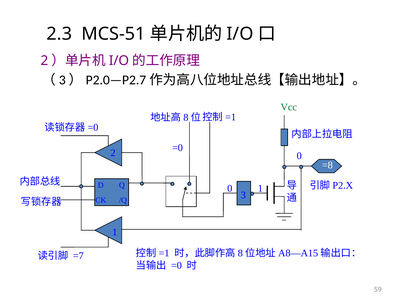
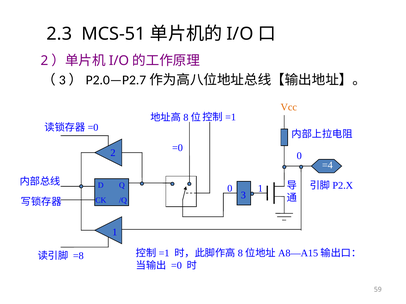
Vcc colour: green -> orange (289, 107)
=8: =8 -> =4 (327, 165)
=7: =7 -> =8 (78, 256)
